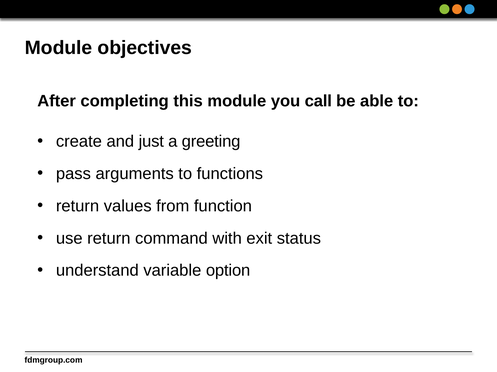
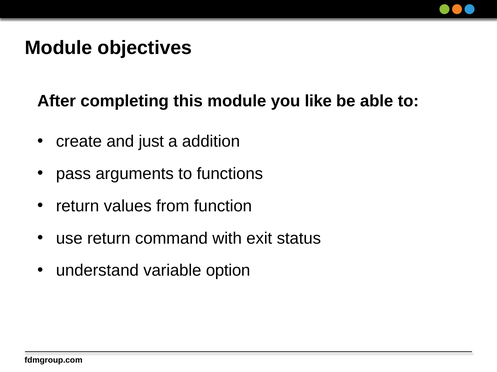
call: call -> like (318, 101)
greeting: greeting -> addition (211, 142)
